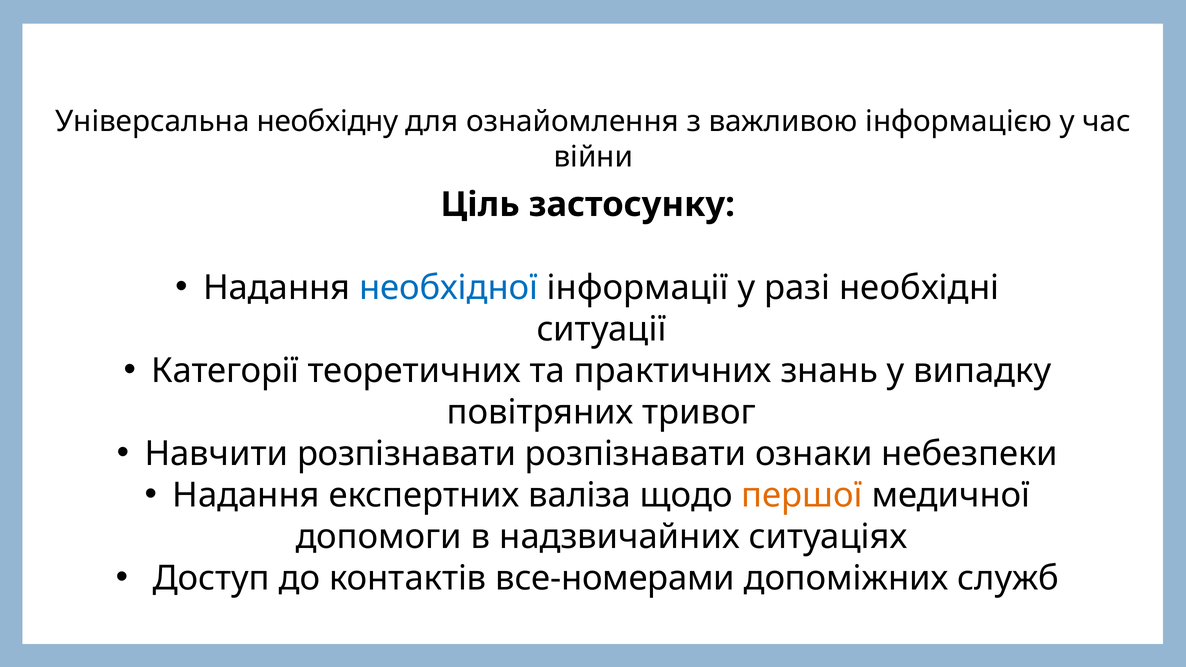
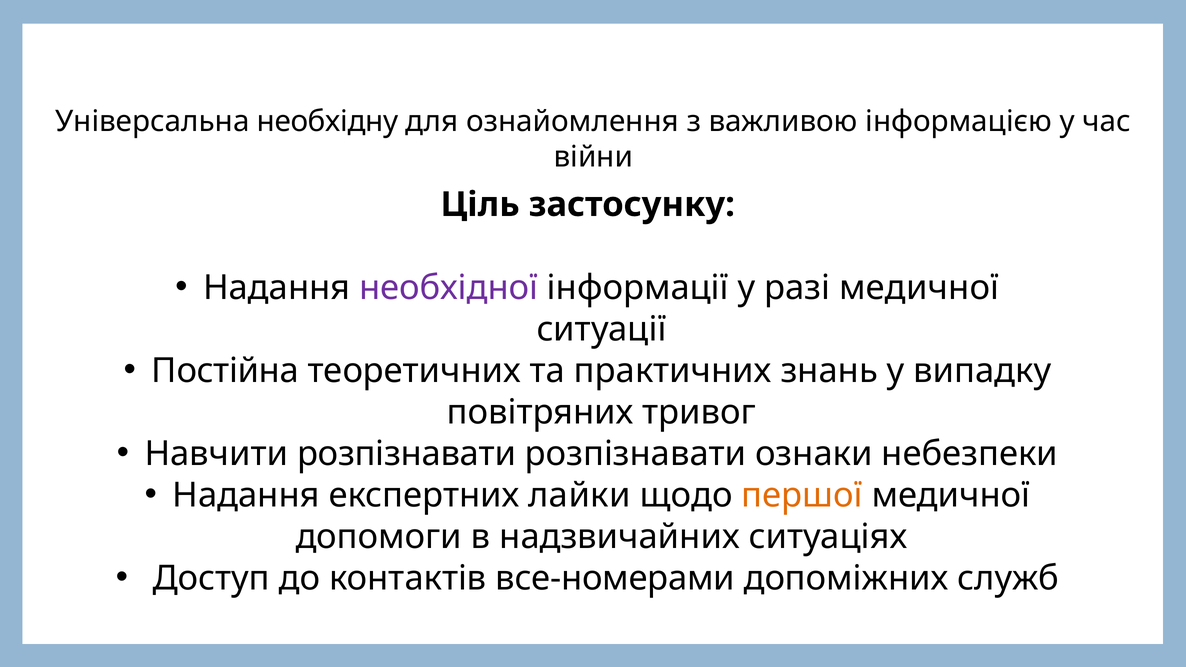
необхідної colour: blue -> purple (449, 288)
разі необхідні: необхідні -> медичної (919, 288)
Категорії: Категорії -> Постійна (225, 371)
валіза: валіза -> лайки (579, 495)
